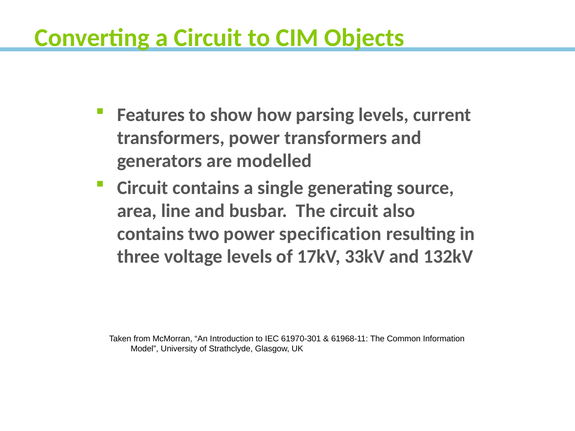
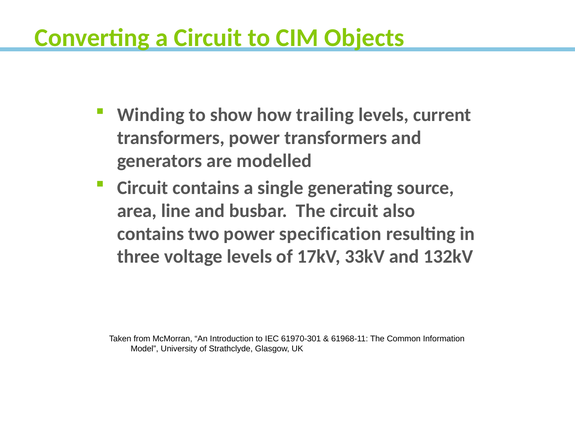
Features: Features -> Winding (151, 115)
parsing: parsing -> trailing (325, 115)
